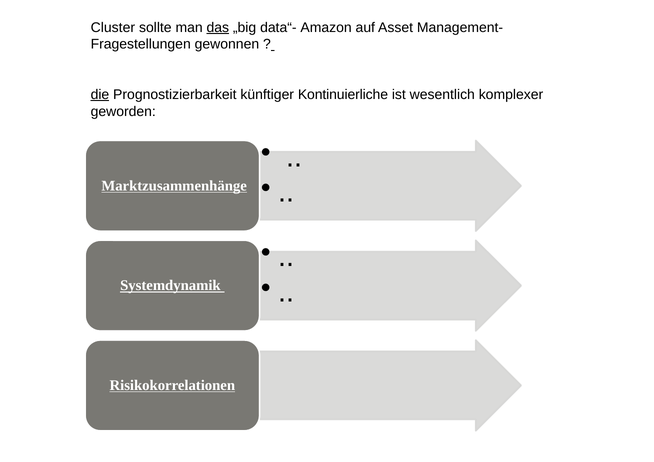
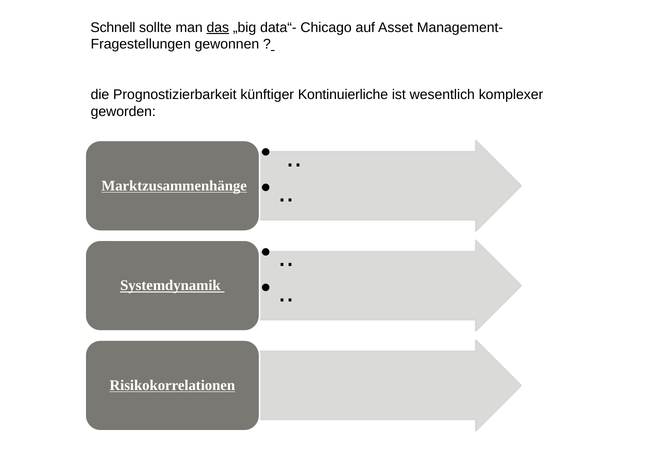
Cluster: Cluster -> Schnell (113, 28)
Amazon: Amazon -> Chicago (326, 28)
die underline: present -> none (100, 95)
